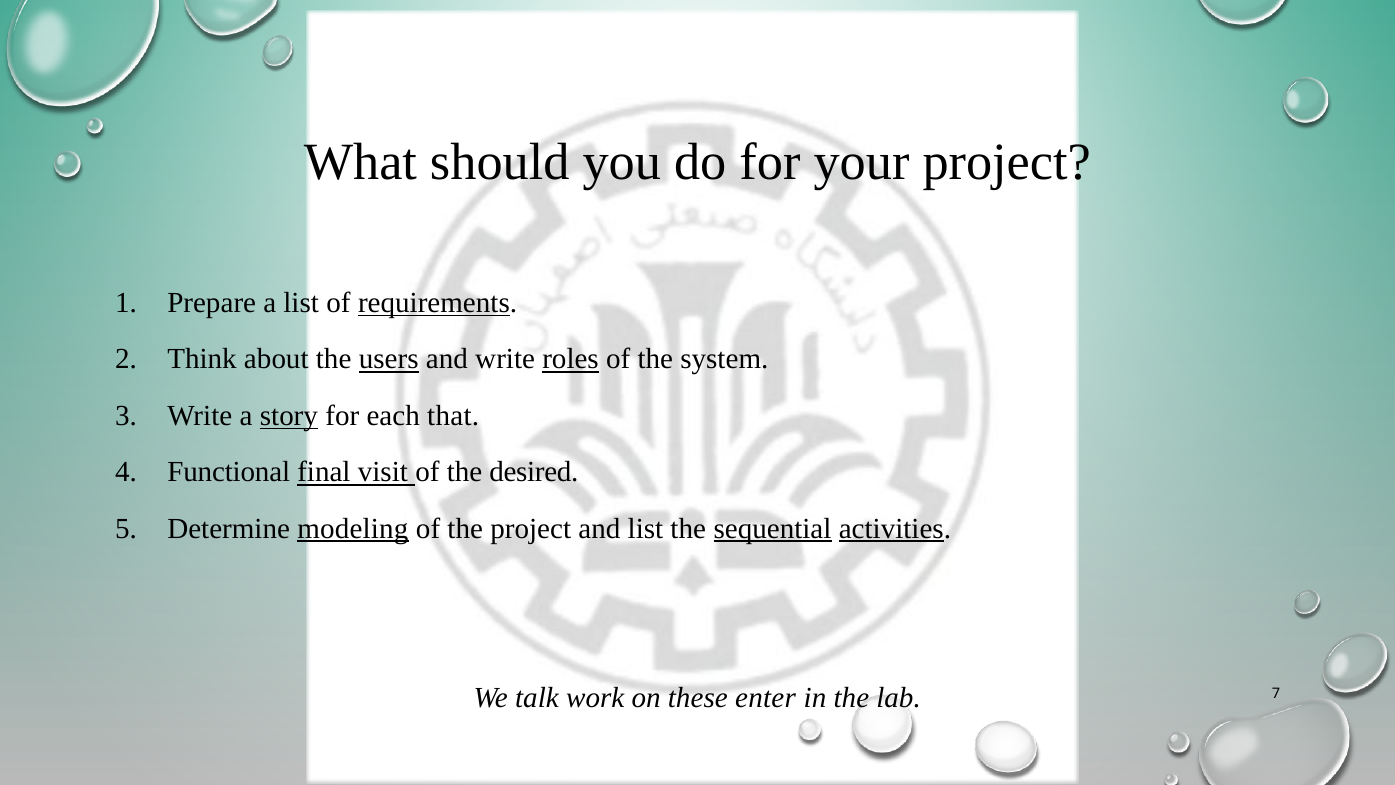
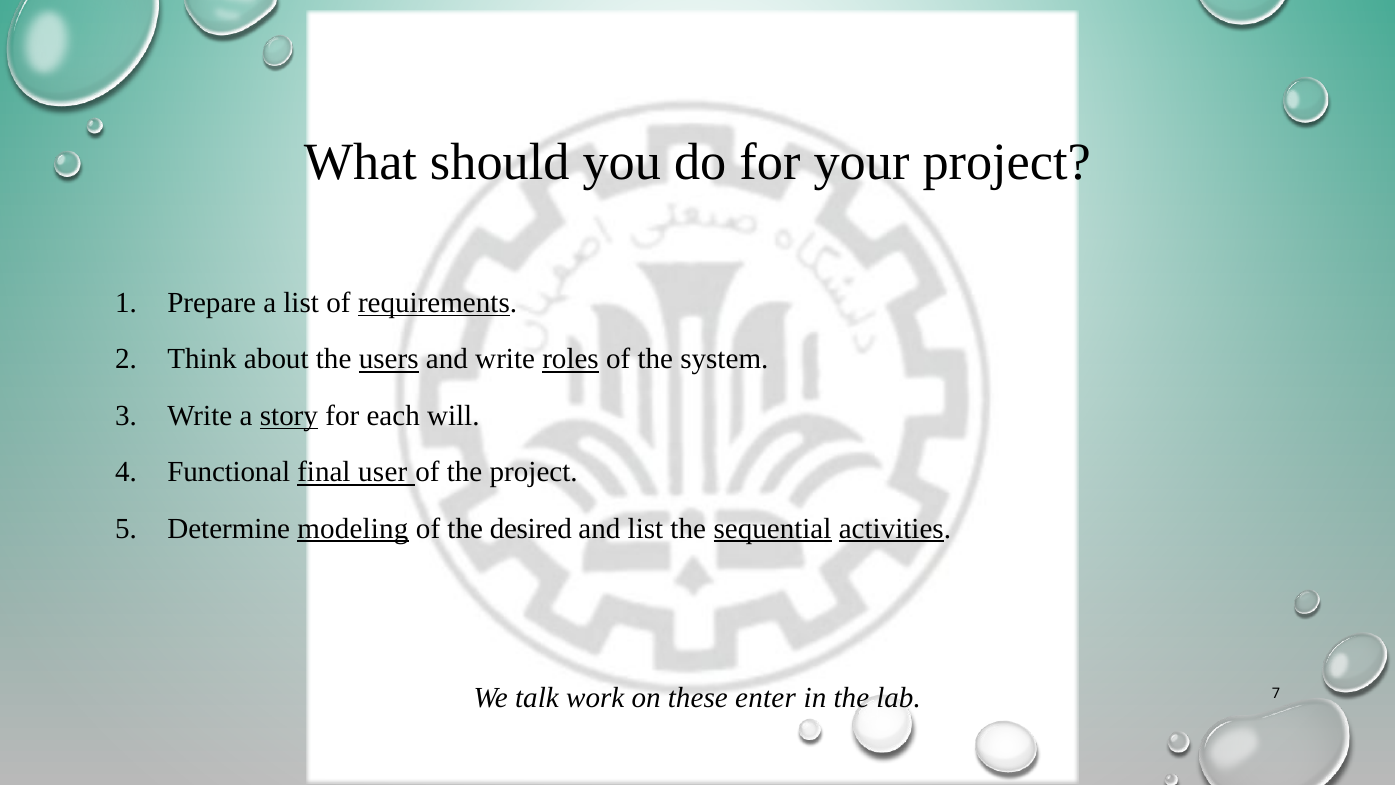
that: that -> will (453, 415)
visit: visit -> user (383, 472)
the desired: desired -> project (534, 472)
the project: project -> desired (531, 528)
